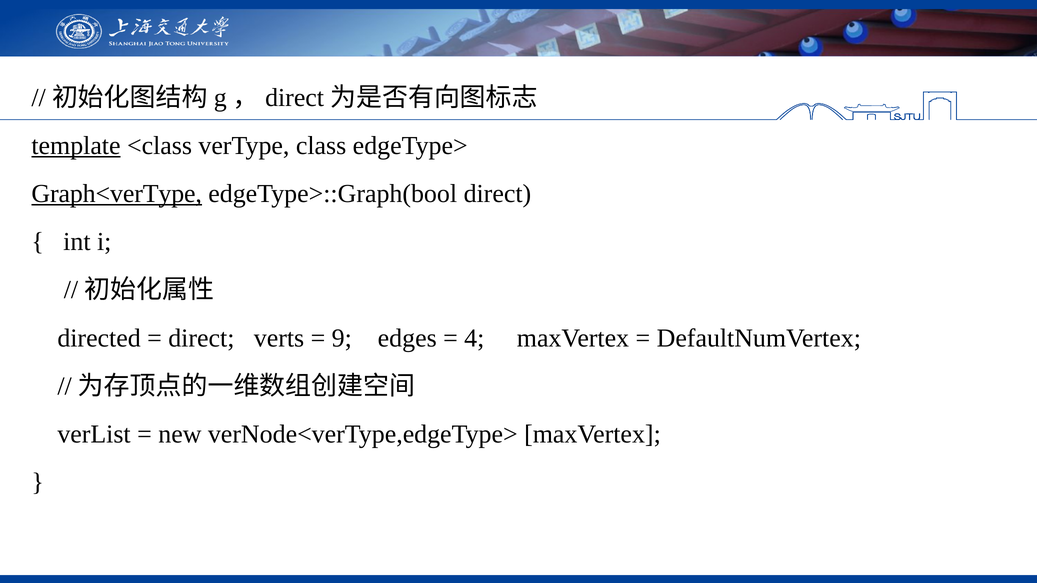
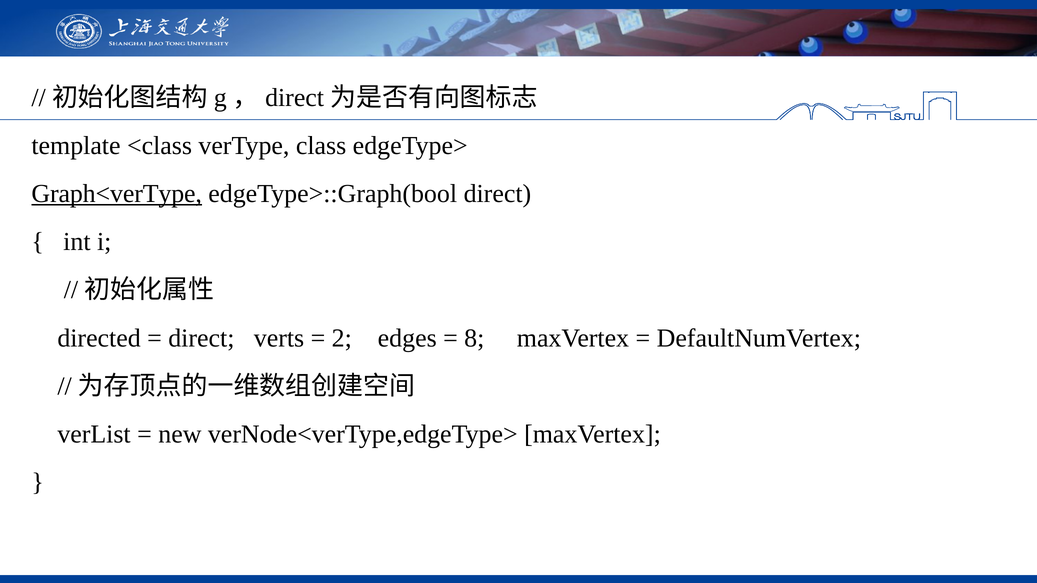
template underline: present -> none (76, 146)
9: 9 -> 2 (342, 338)
4: 4 -> 8 (474, 338)
